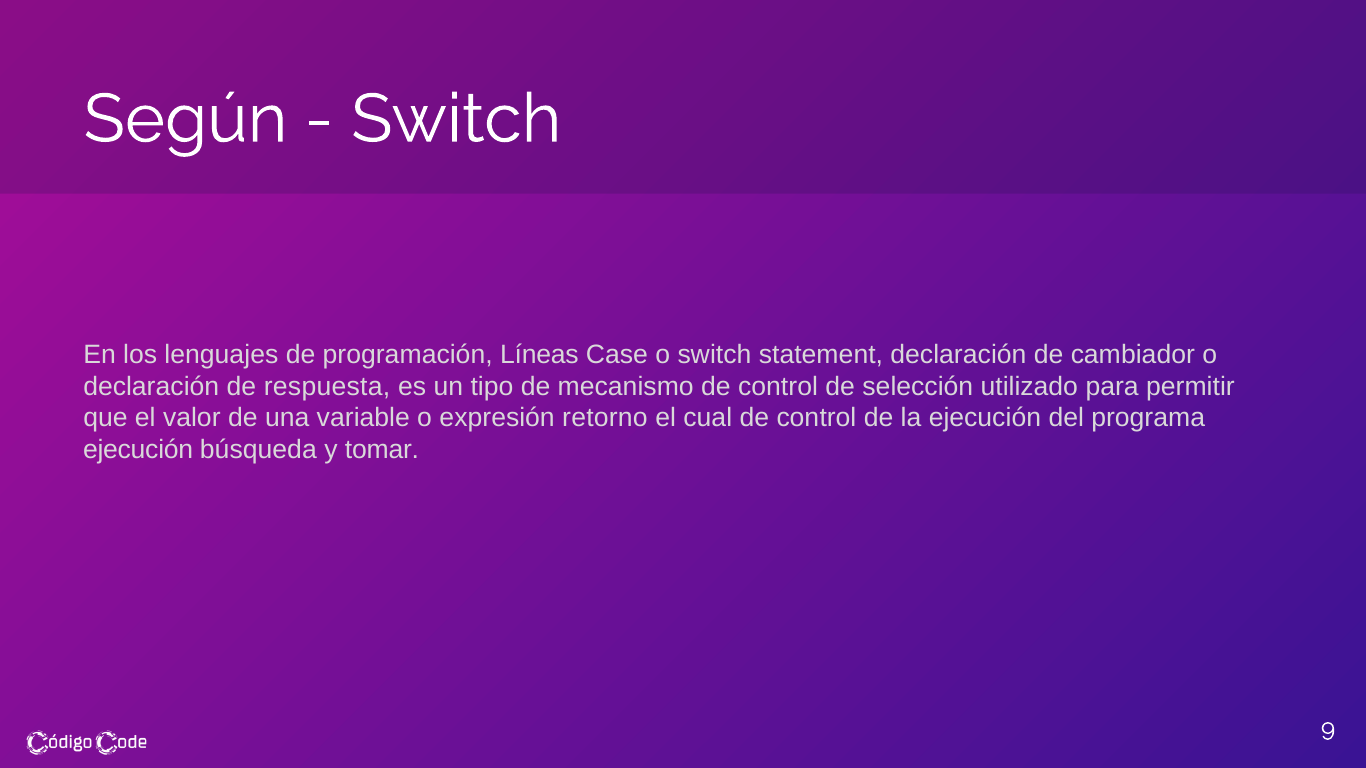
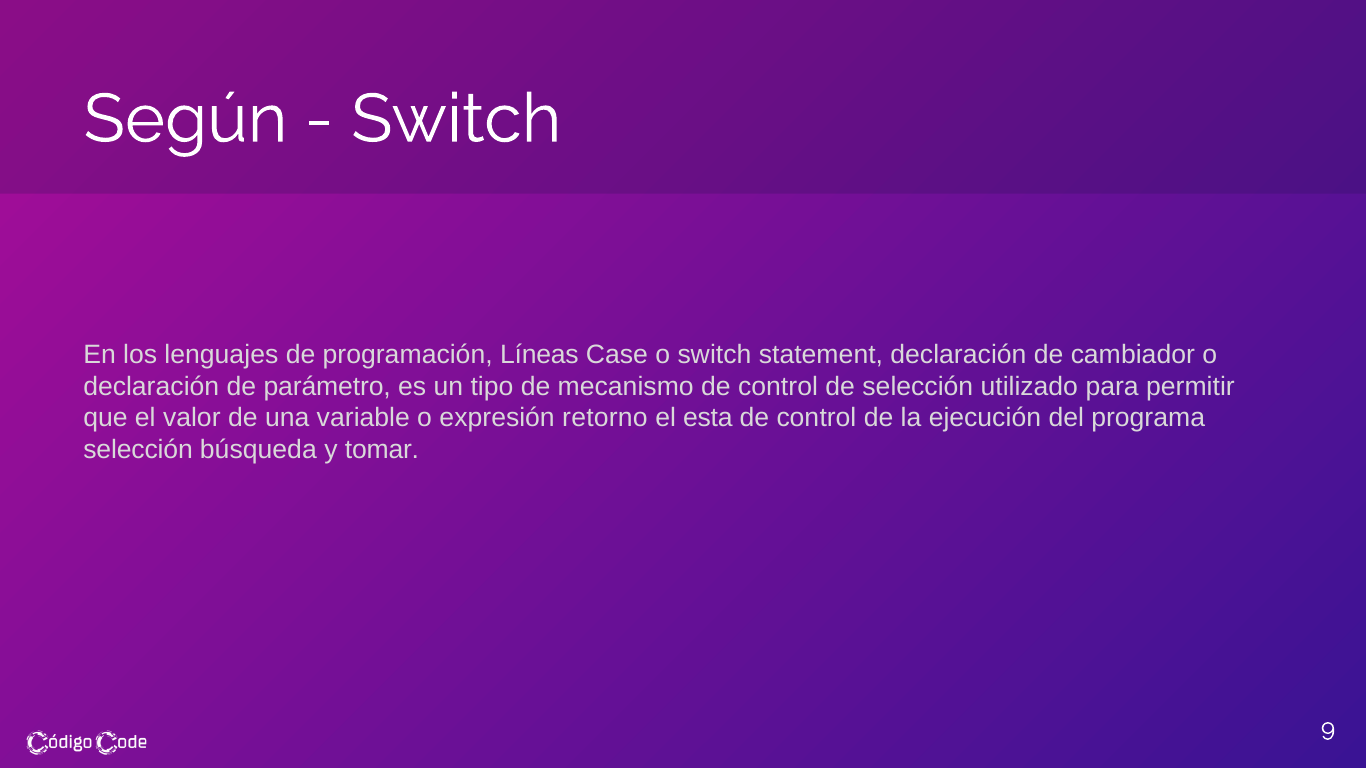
respuesta: respuesta -> parámetro (327, 387)
cual: cual -> esta (708, 418)
ejecución: ejecución -> selección (138, 450)
